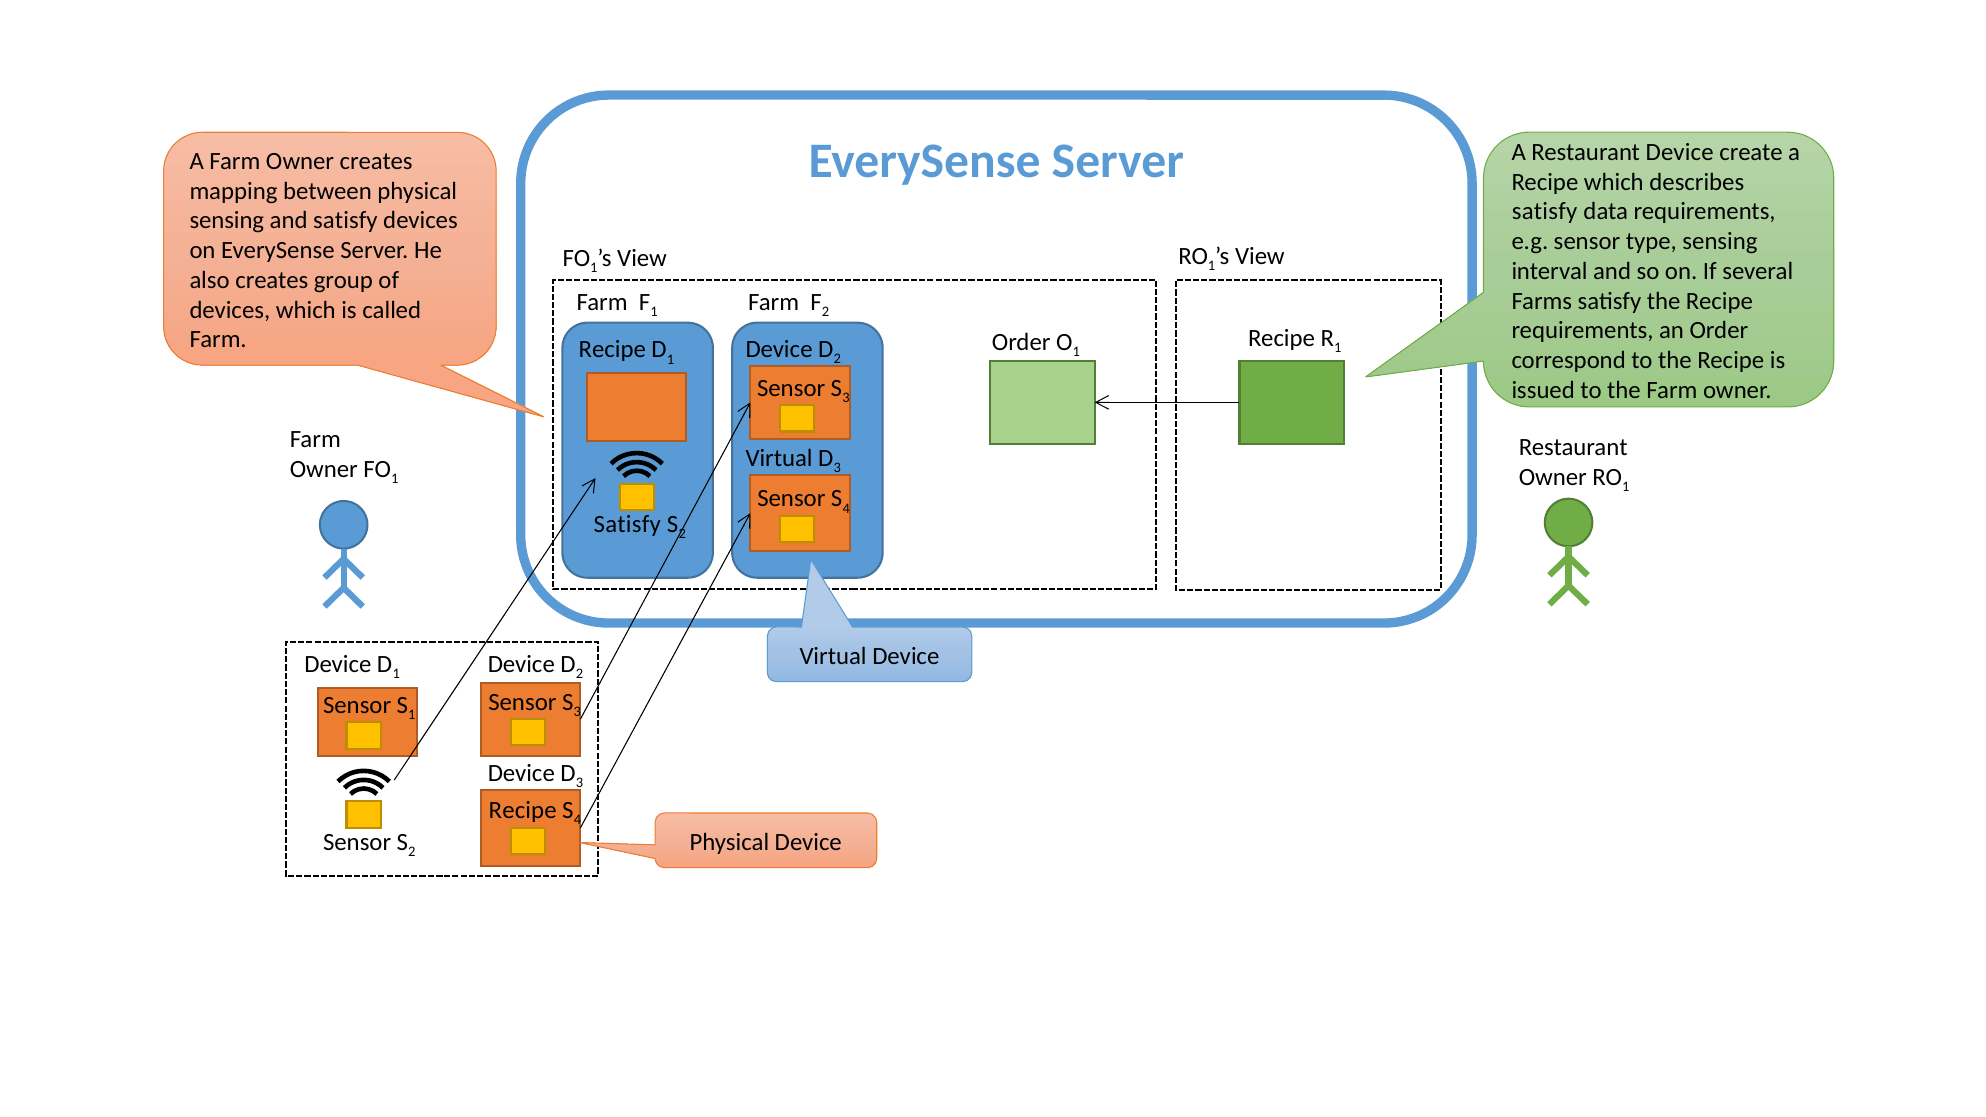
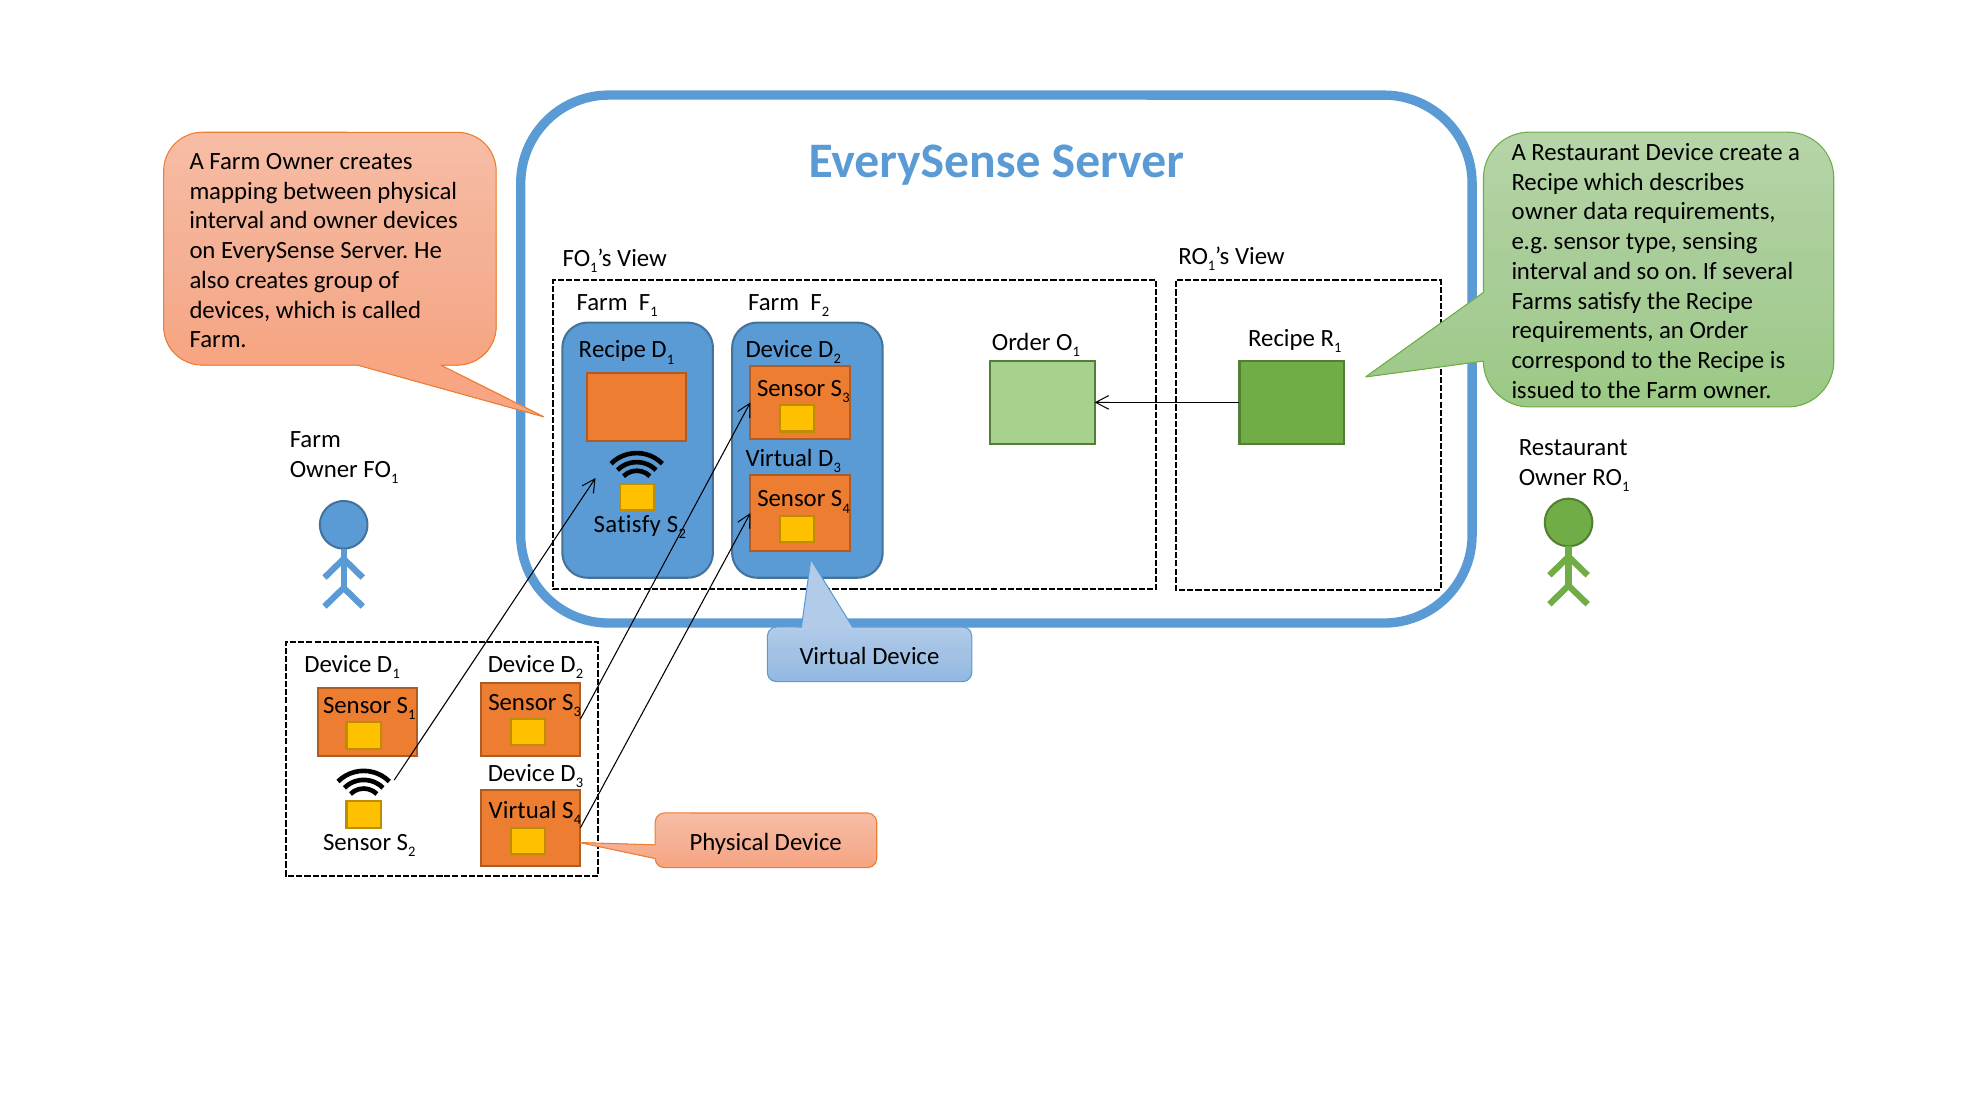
satisfy: satisfy -> owner (1545, 212)
sensing: sensing -> interval (227, 221)
and satisfy: satisfy -> owner (345, 221)
Recipe: Recipe -> Virtual (523, 811)
